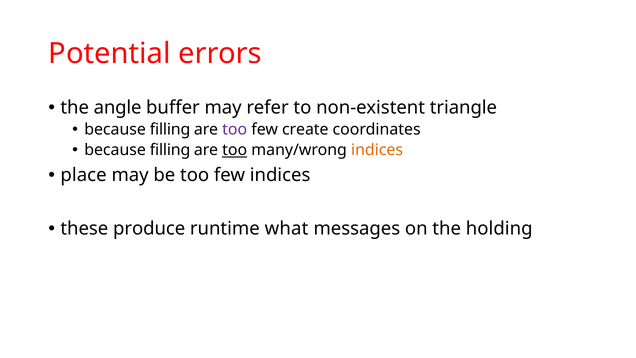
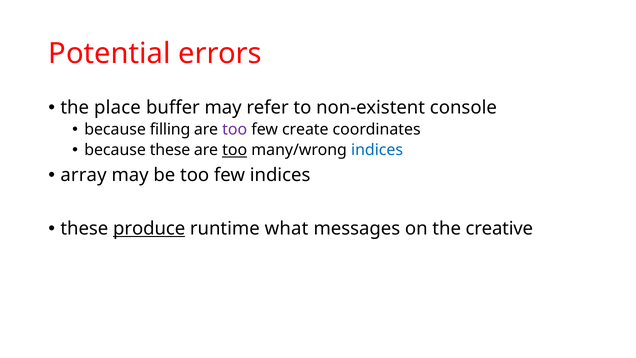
angle: angle -> place (117, 108)
triangle: triangle -> console (463, 108)
filling: filling -> these (170, 150)
indices colour: orange -> blue (377, 150)
place: place -> array (84, 175)
produce underline: none -> present (149, 228)
holding: holding -> creative (499, 228)
